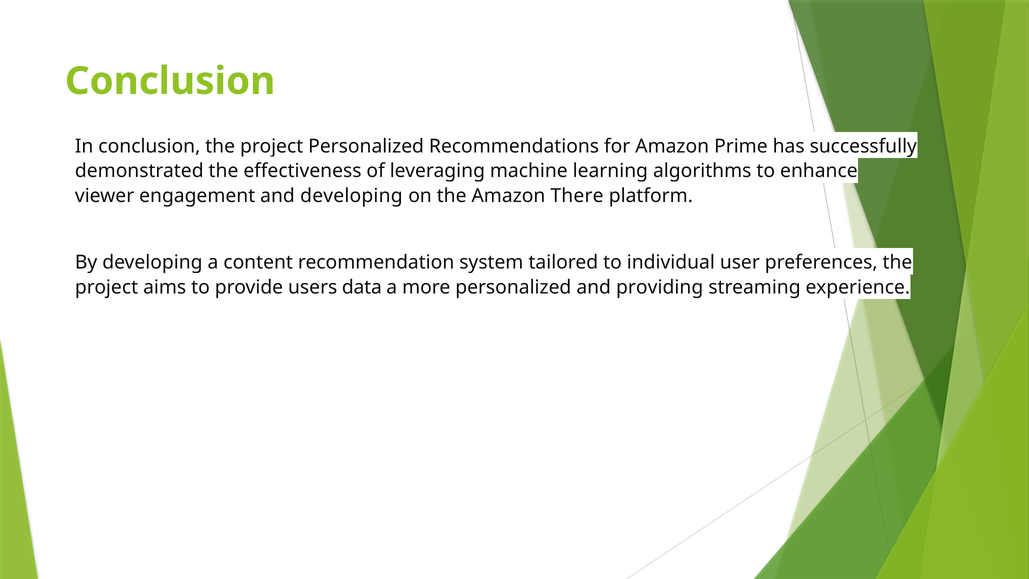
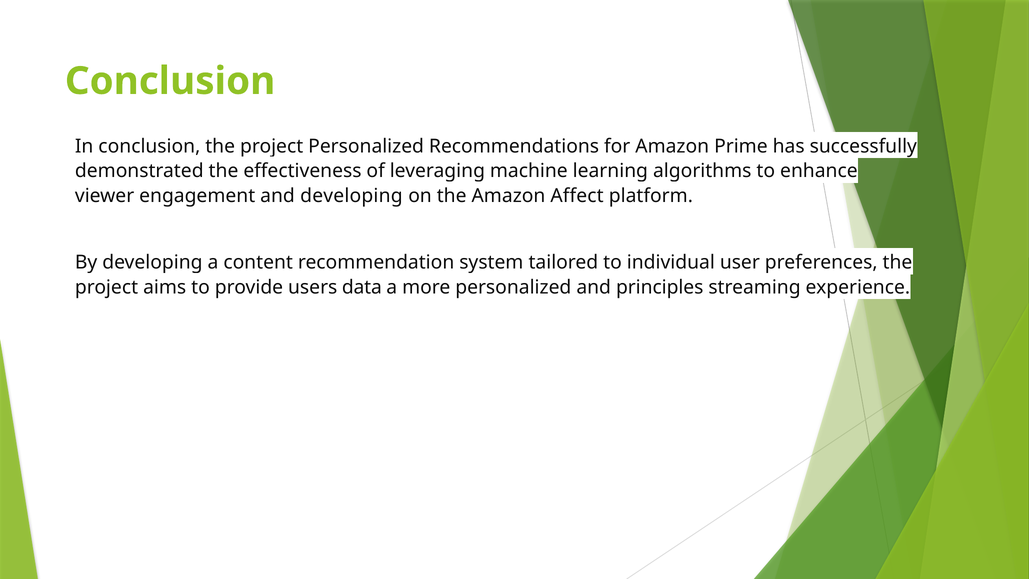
There: There -> Affect (577, 196)
providing: providing -> principles (660, 287)
